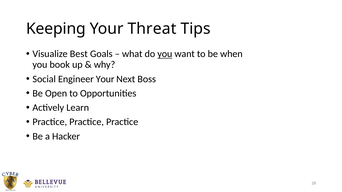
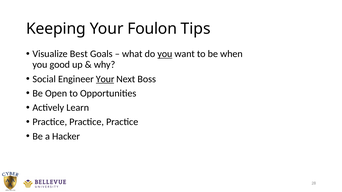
Threat: Threat -> Foulon (152, 29)
book: book -> good (60, 65)
Your underline: none -> present (105, 79)
